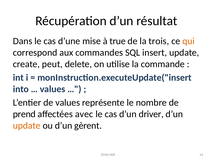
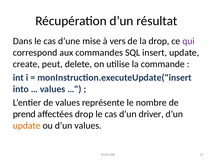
true: true -> vers (118, 41)
la trois: trois -> drop (159, 41)
qui colour: orange -> purple (188, 41)
affectées avec: avec -> drop (84, 114)
d’un gèrent: gèrent -> values (88, 126)
